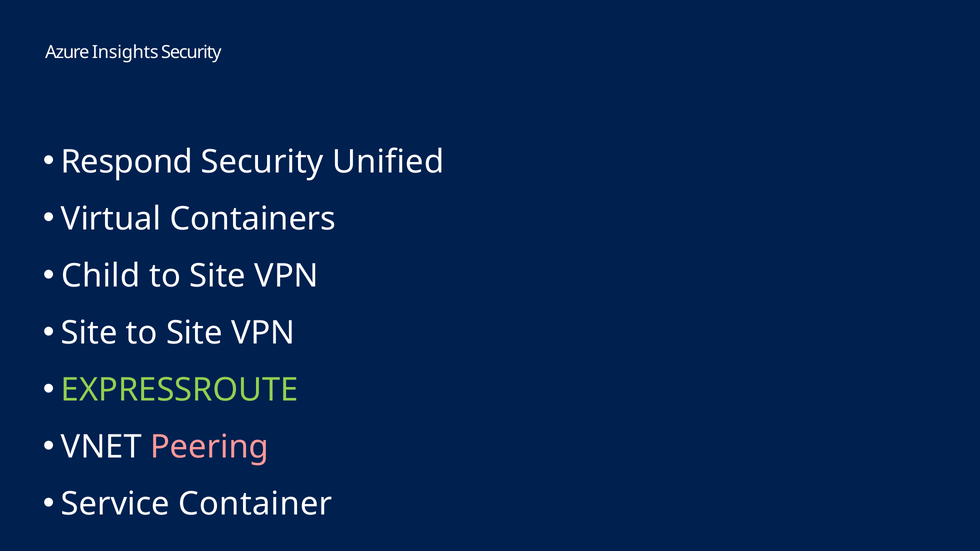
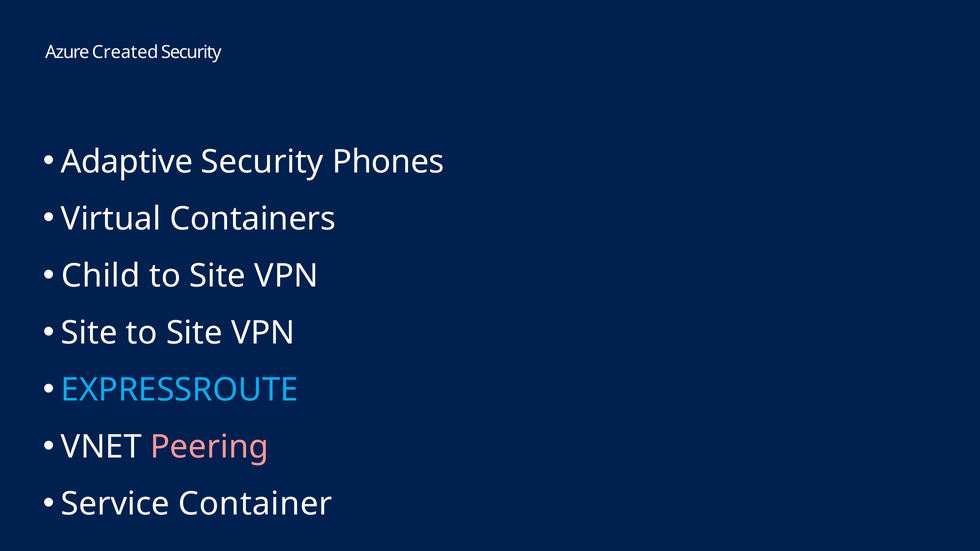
Insights: Insights -> Created (125, 52)
Respond: Respond -> Adaptive (127, 162)
Unified: Unified -> Phones (388, 162)
EXPRESSROUTE colour: light green -> light blue (180, 390)
